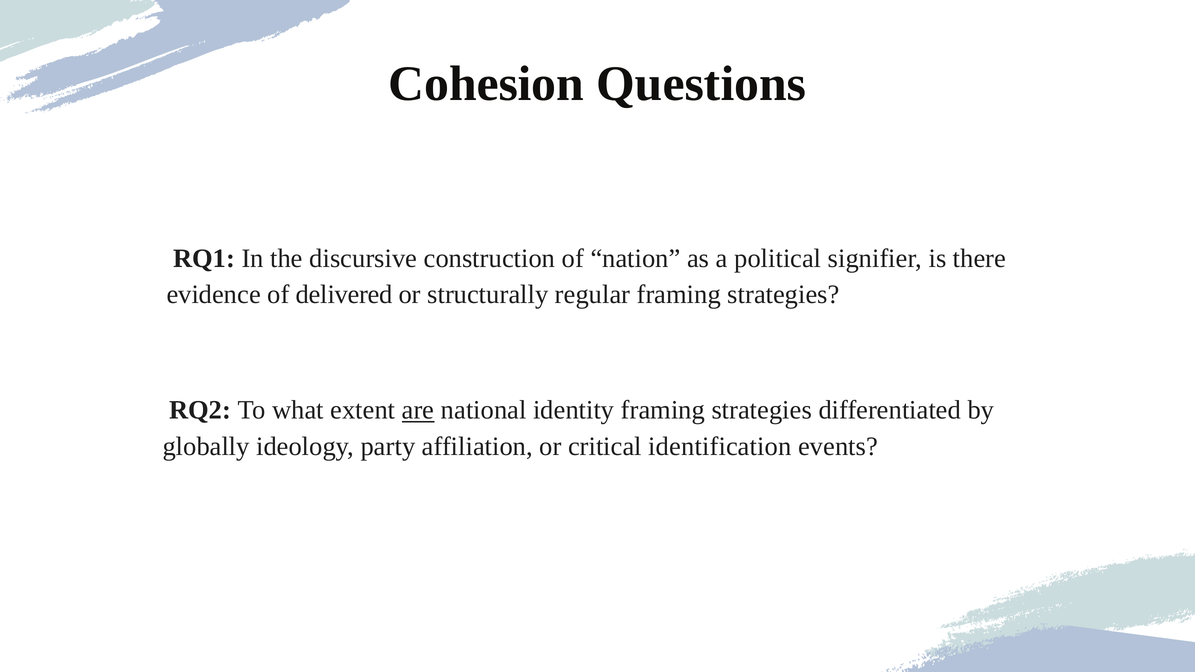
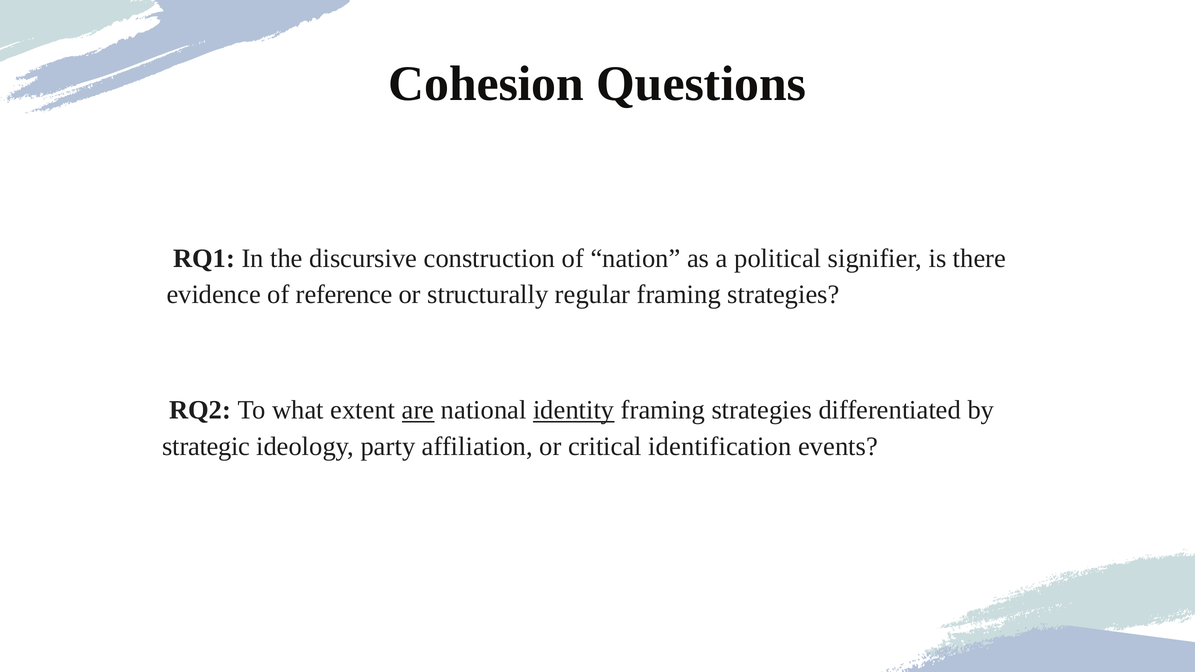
delivered: delivered -> reference (344, 295)
identity underline: none -> present (574, 410)
globally: globally -> strategic (206, 447)
